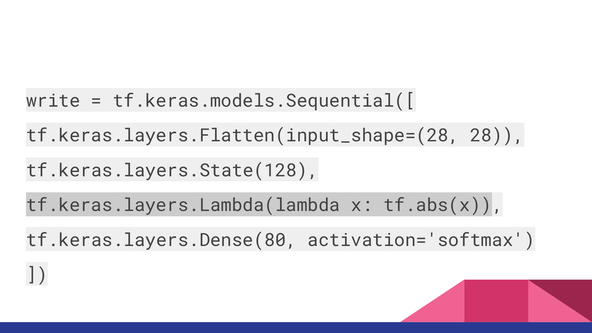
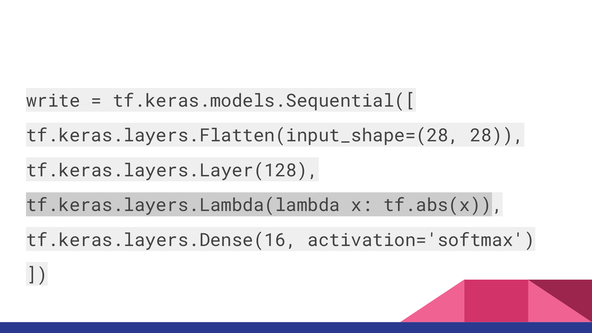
tf.keras.layers.State(128: tf.keras.layers.State(128 -> tf.keras.layers.Layer(128 (172, 170)
tf.keras.layers.Dense(80: tf.keras.layers.Dense(80 -> tf.keras.layers.Dense(16 (161, 240)
